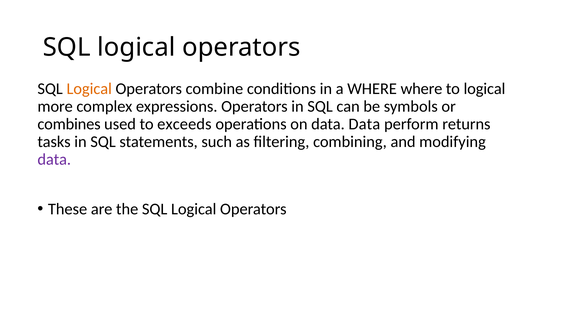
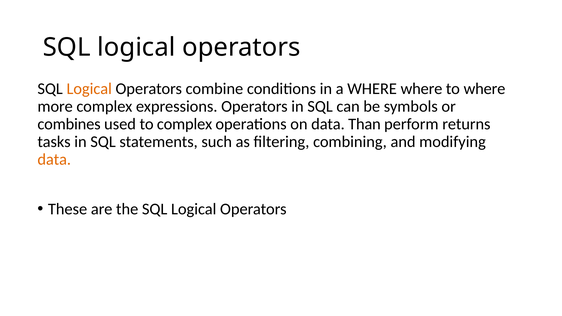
to logical: logical -> where (484, 89)
to exceeds: exceeds -> complex (185, 124)
data Data: Data -> Than (364, 124)
data colour: purple -> orange (54, 160)
